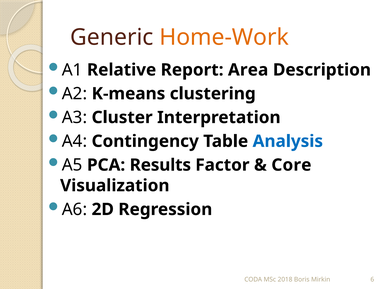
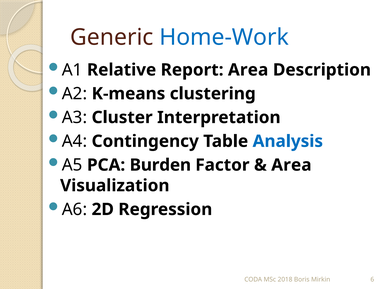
Home-Work colour: orange -> blue (224, 37)
Results: Results -> Burden (160, 165)
Core: Core -> Area (291, 165)
